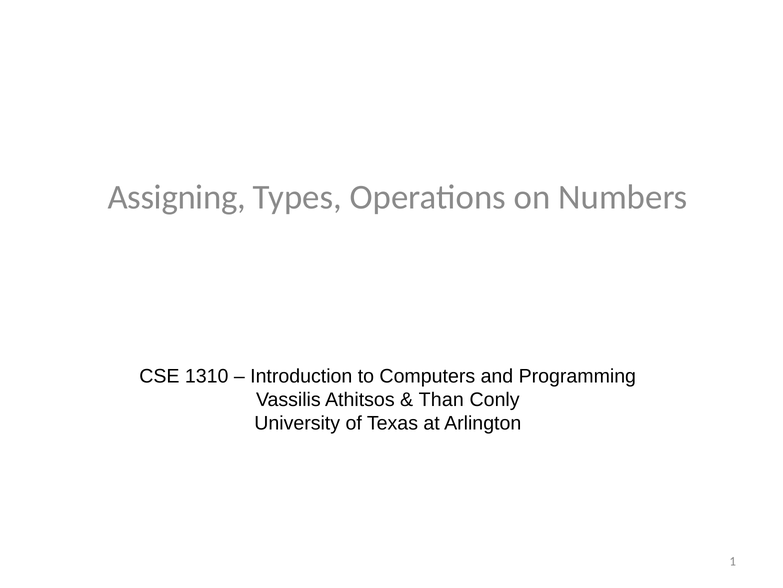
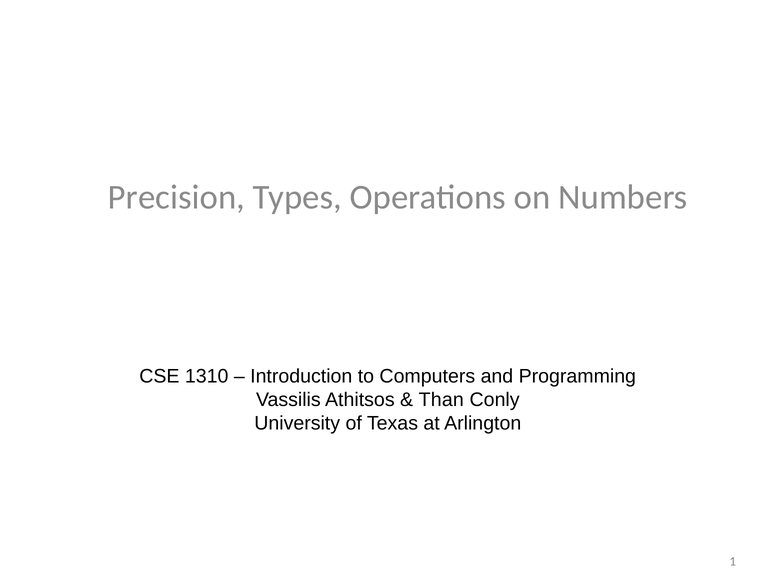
Assigning: Assigning -> Precision (176, 197)
